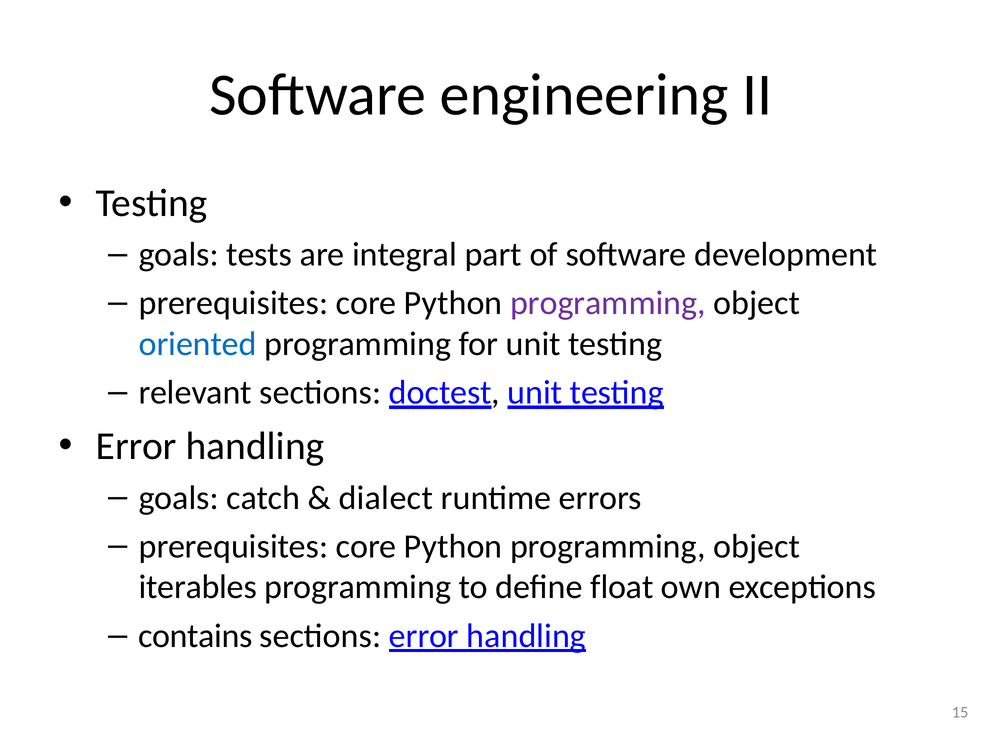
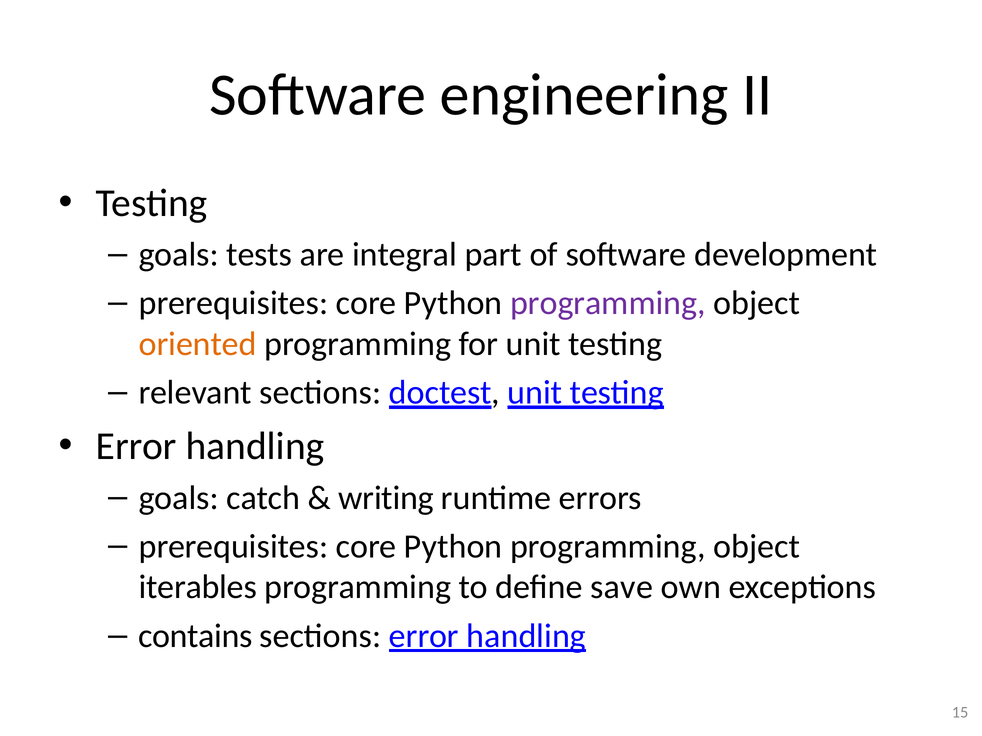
oriented colour: blue -> orange (198, 344)
dialect: dialect -> writing (386, 498)
float: float -> save (622, 588)
